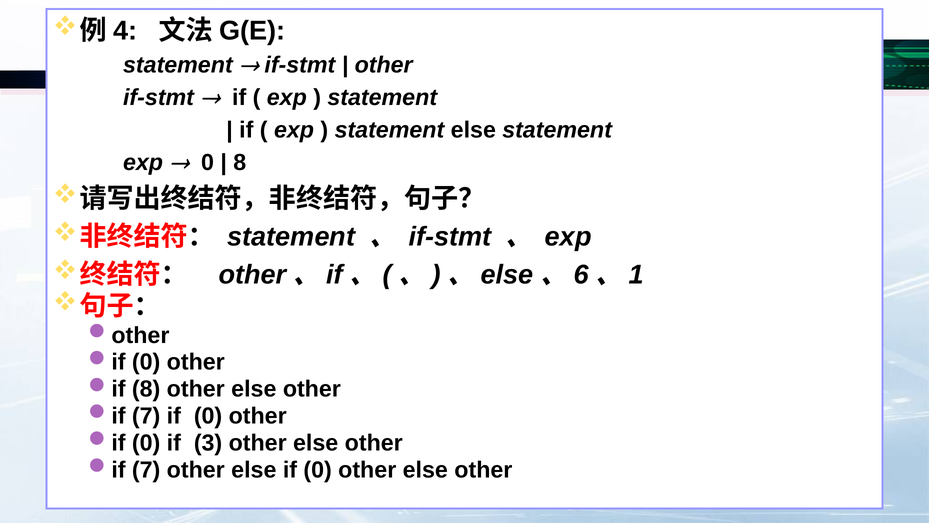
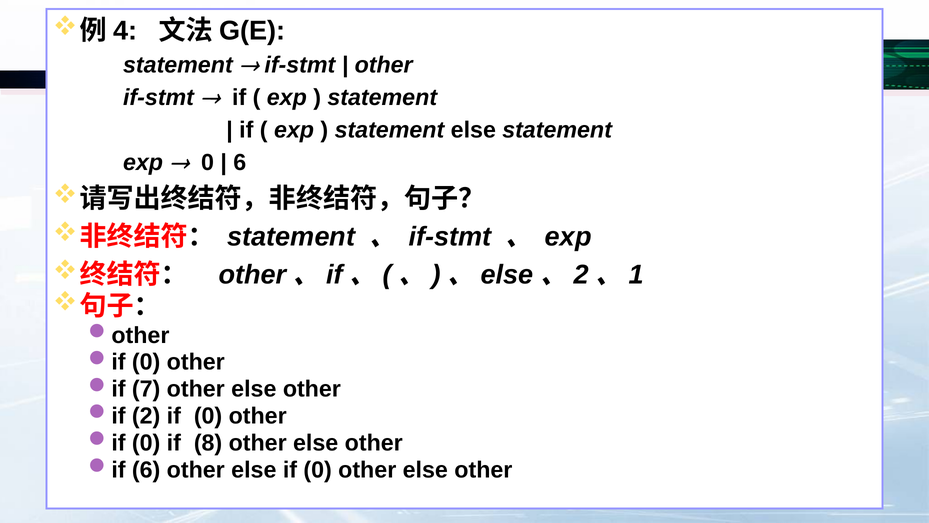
8: 8 -> 6 (240, 163)
6: 6 -> 2 (581, 274)
8: 8 -> 7 (146, 389)
7: 7 -> 2 (146, 416)
3: 3 -> 8 (208, 443)
7: 7 -> 6 (146, 470)
